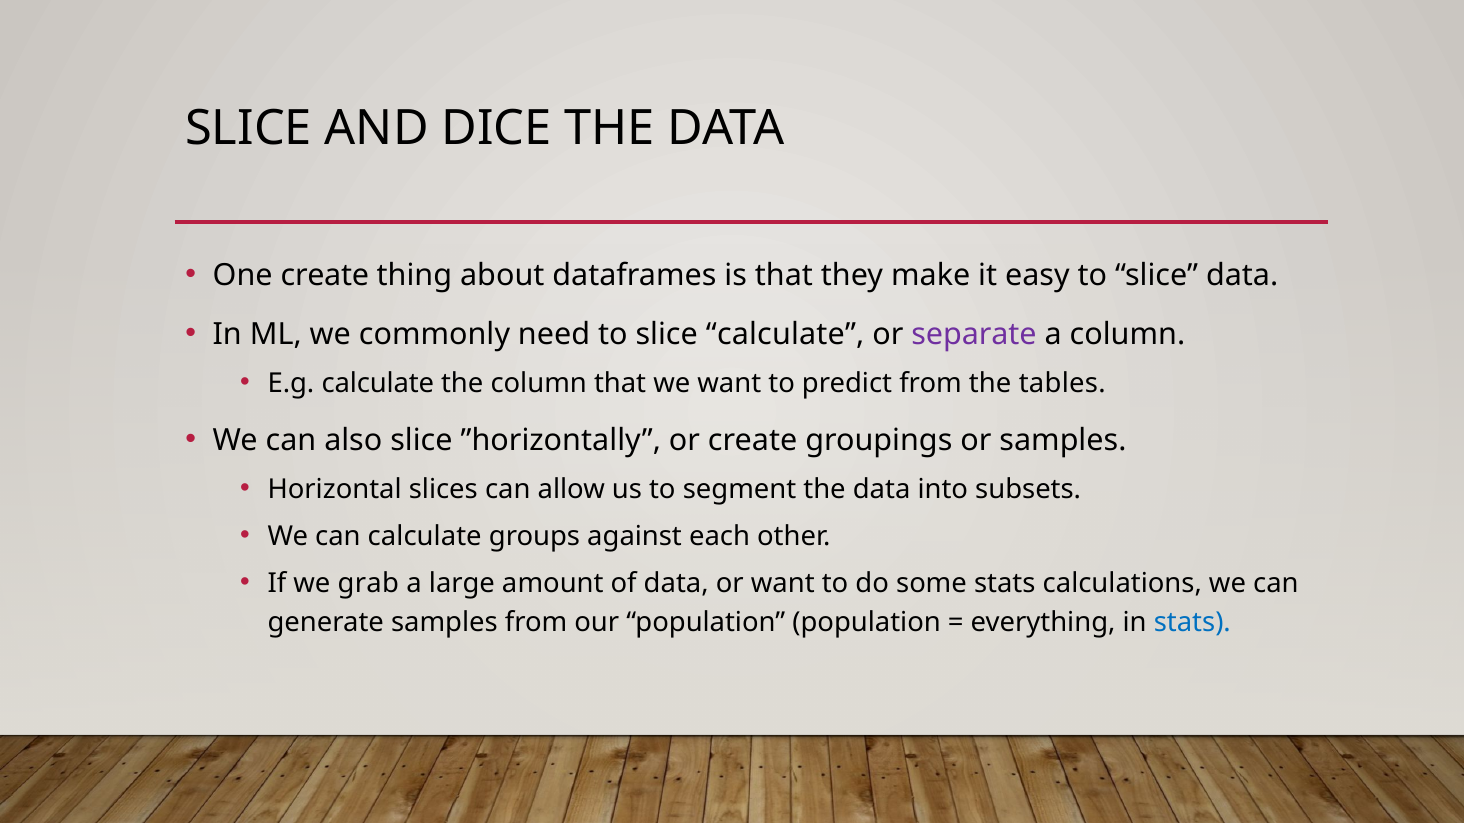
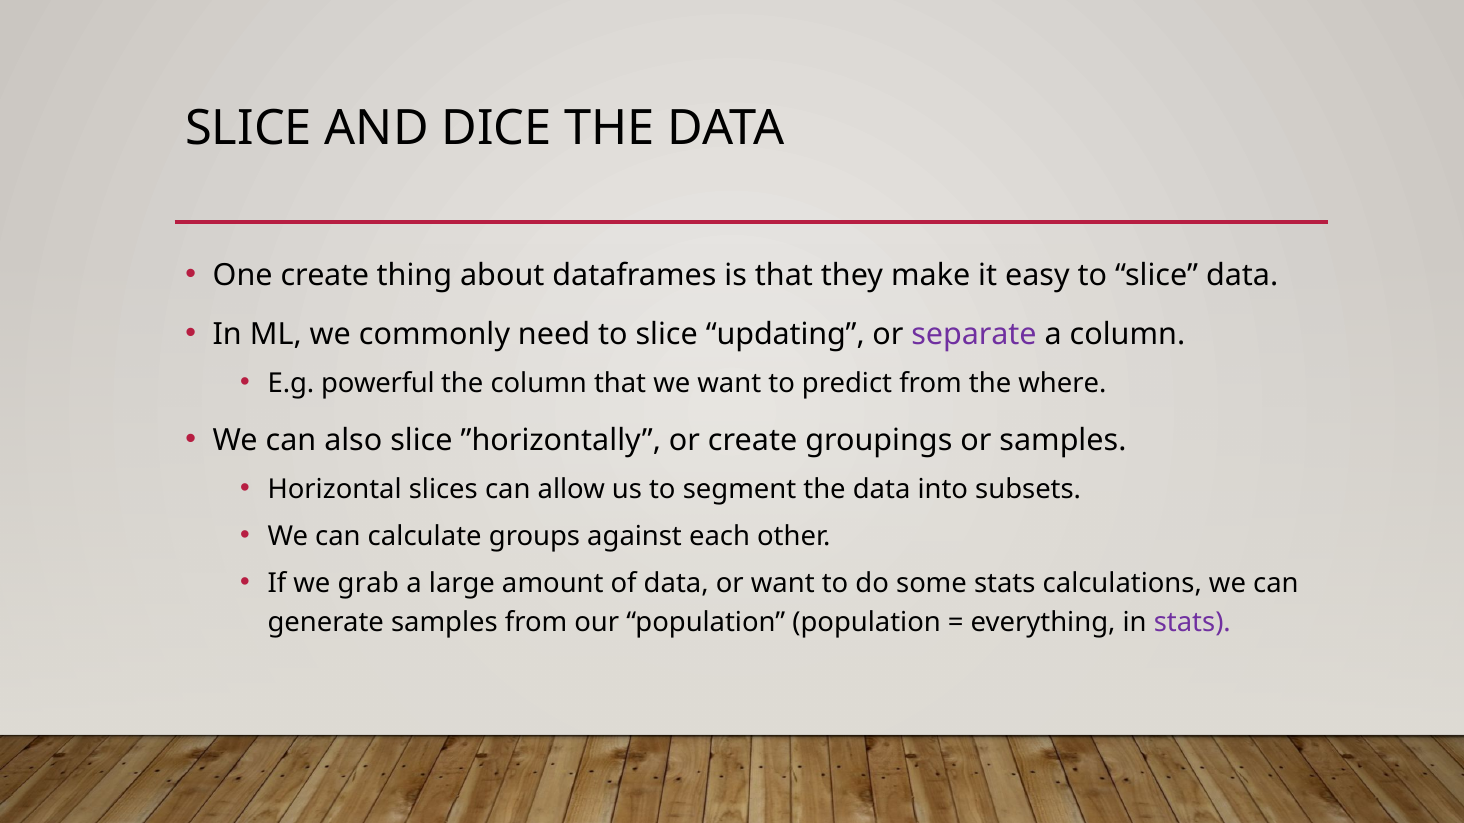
slice calculate: calculate -> updating (785, 334)
E.g calculate: calculate -> powerful (378, 383)
tables: tables -> where (1062, 383)
stats colour: blue -> purple (1192, 623)
